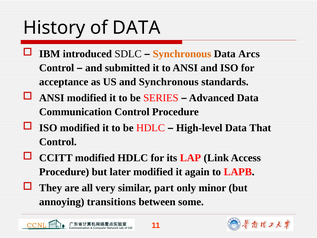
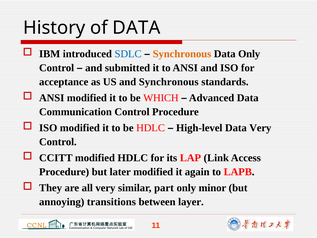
SDLC colour: black -> blue (128, 54)
Data Arcs: Arcs -> Only (249, 54)
SERIES: SERIES -> WHICH (161, 98)
Data That: That -> Very (260, 128)
some: some -> layer (191, 202)
